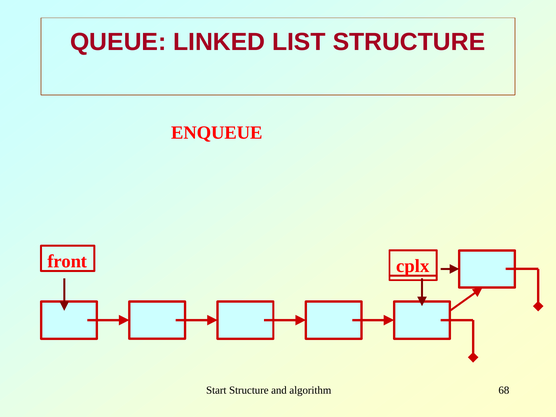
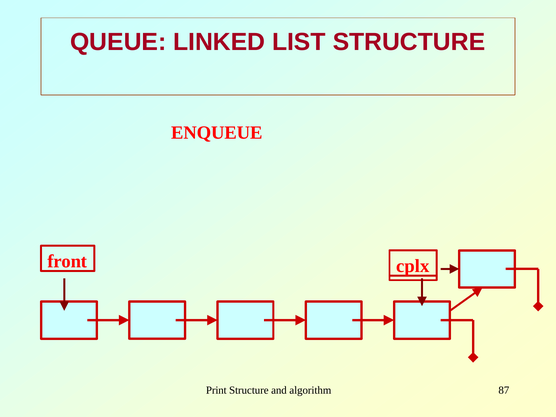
Start: Start -> Print (216, 390)
68: 68 -> 87 (504, 390)
